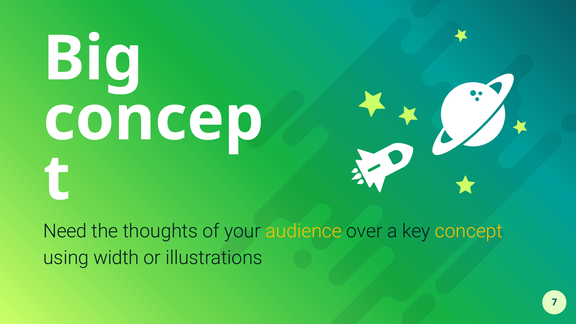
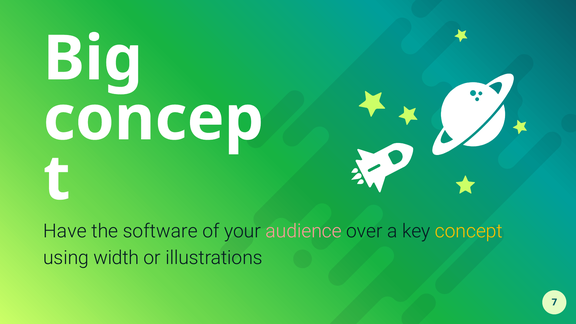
Need: Need -> Have (65, 231)
thoughts: thoughts -> software (160, 231)
audience colour: yellow -> pink (304, 231)
